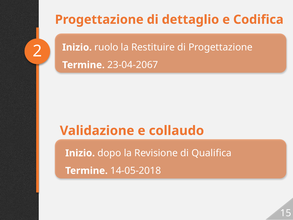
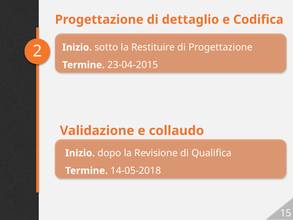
ruolo: ruolo -> sotto (106, 47)
23-04-2067: 23-04-2067 -> 23-04-2015 (133, 65)
